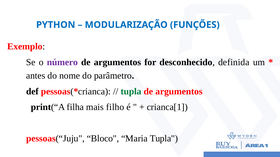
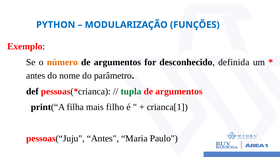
número colour: purple -> orange (62, 62)
pessoas(“Juju Bloco: Bloco -> Antes (103, 139)
Maria Tupla: Tupla -> Paulo (164, 139)
